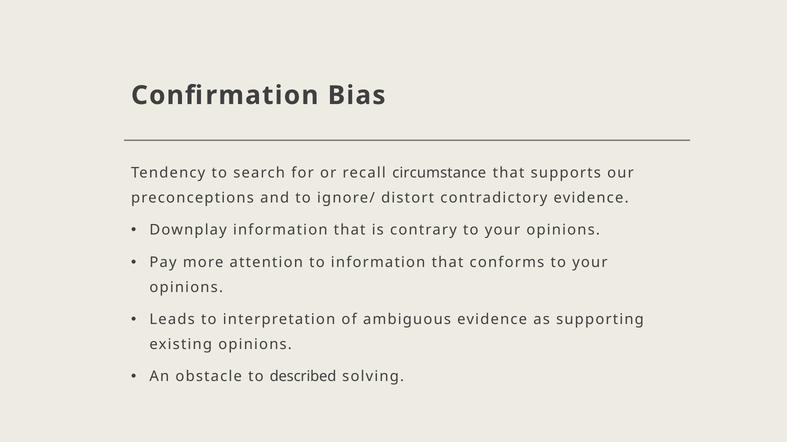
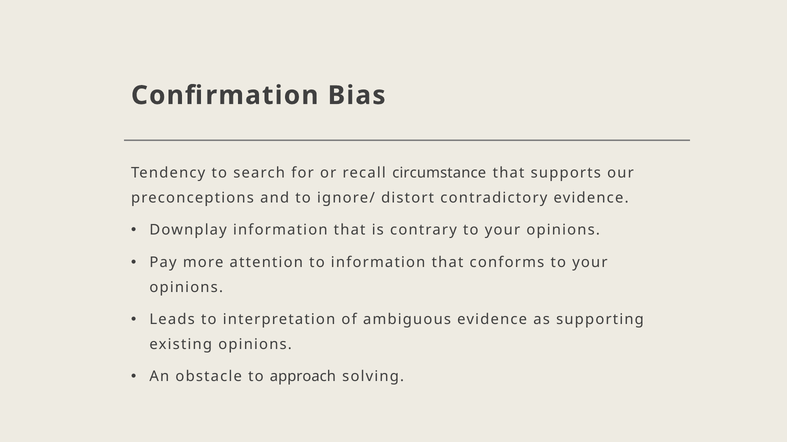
described: described -> approach (303, 377)
